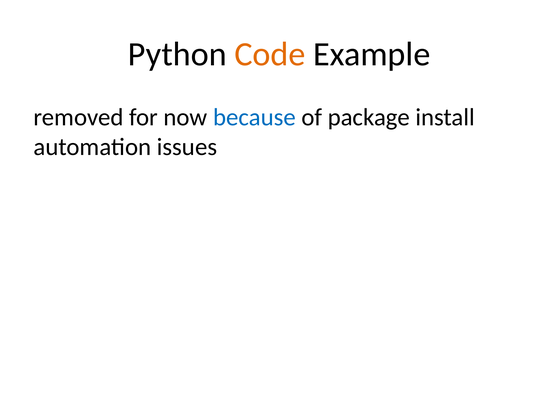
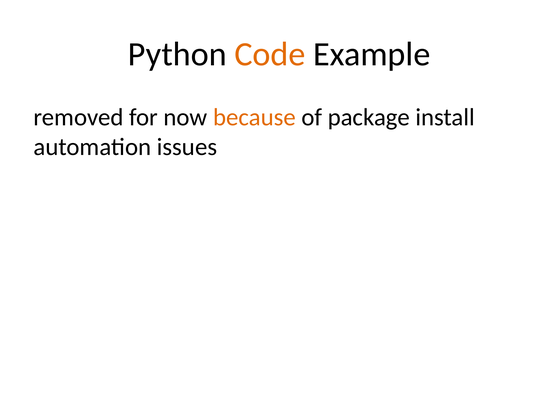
because colour: blue -> orange (254, 117)
